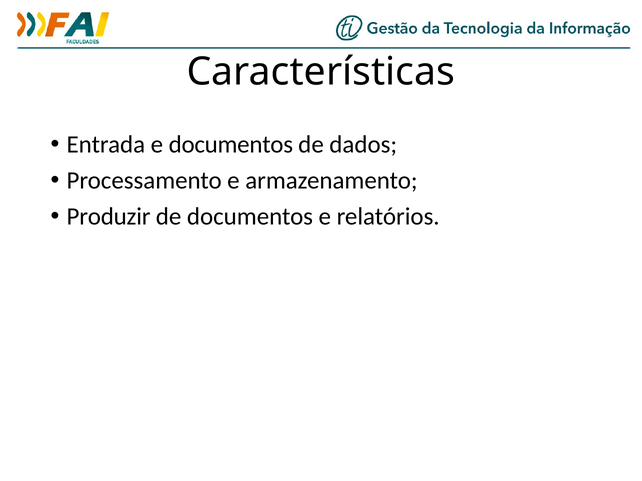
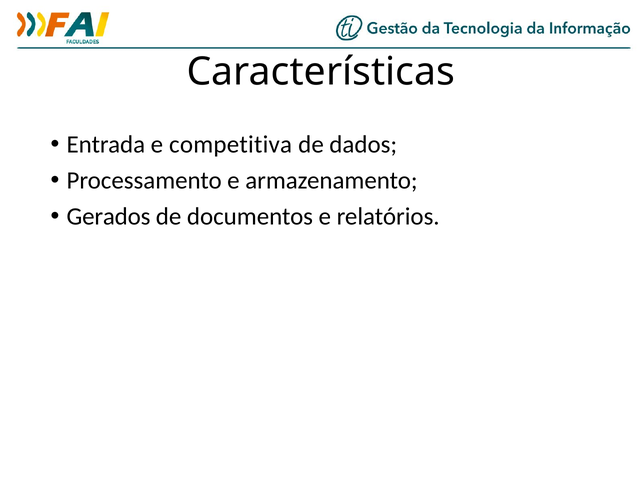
e documentos: documentos -> competitiva (231, 145)
Produzir: Produzir -> Gerados (109, 217)
